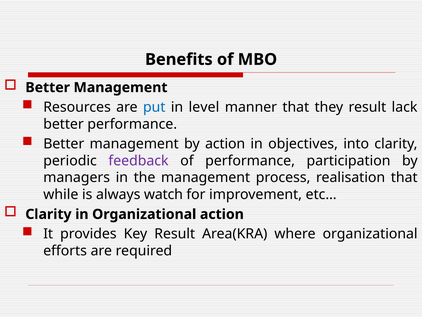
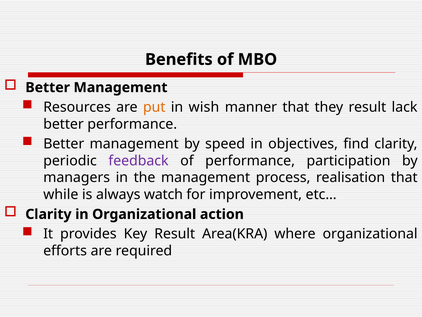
put colour: blue -> orange (154, 107)
level: level -> wish (204, 107)
by action: action -> speed (225, 144)
into: into -> find (356, 144)
